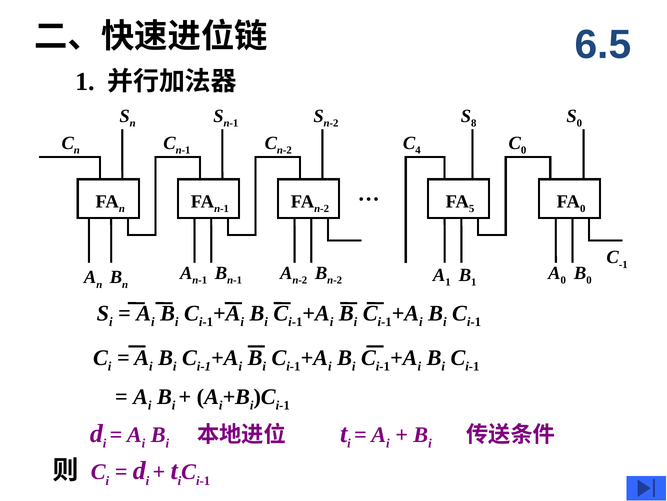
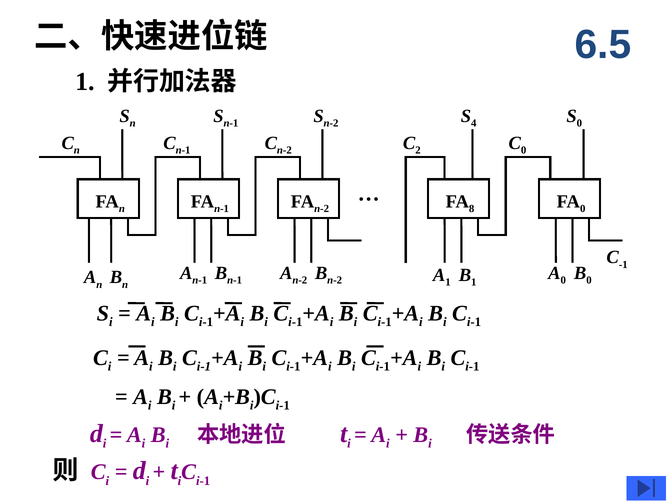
8: 8 -> 4 (474, 123)
4: 4 -> 2 (418, 150)
5: 5 -> 8 (472, 209)
